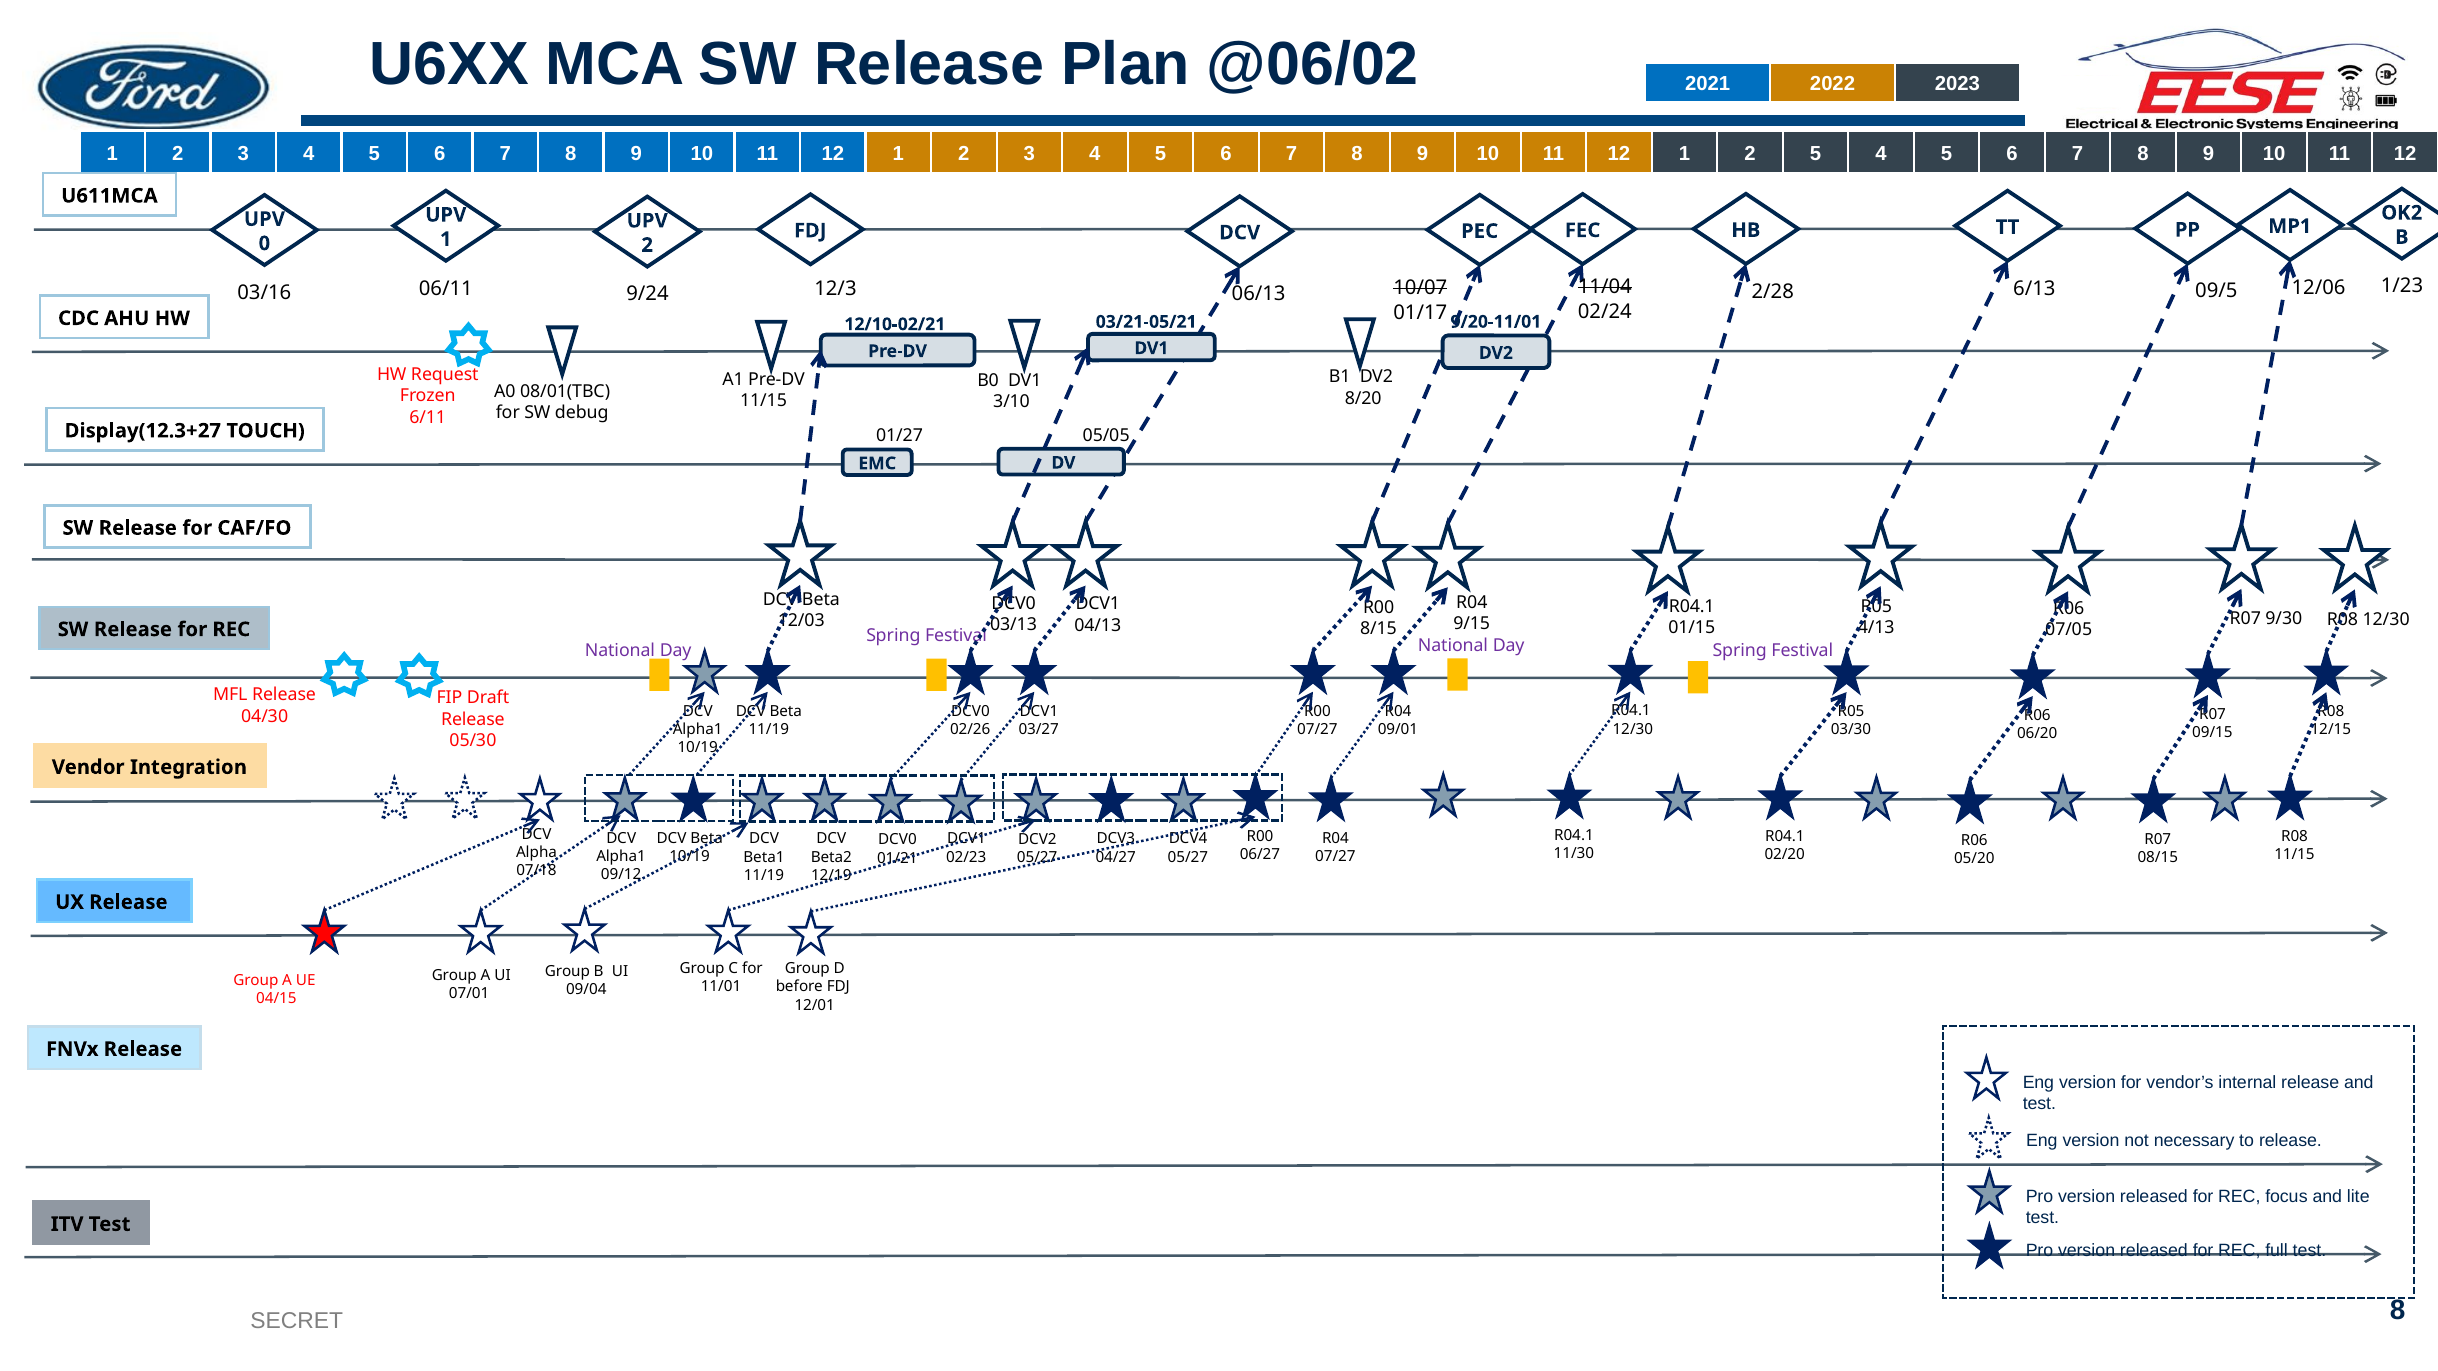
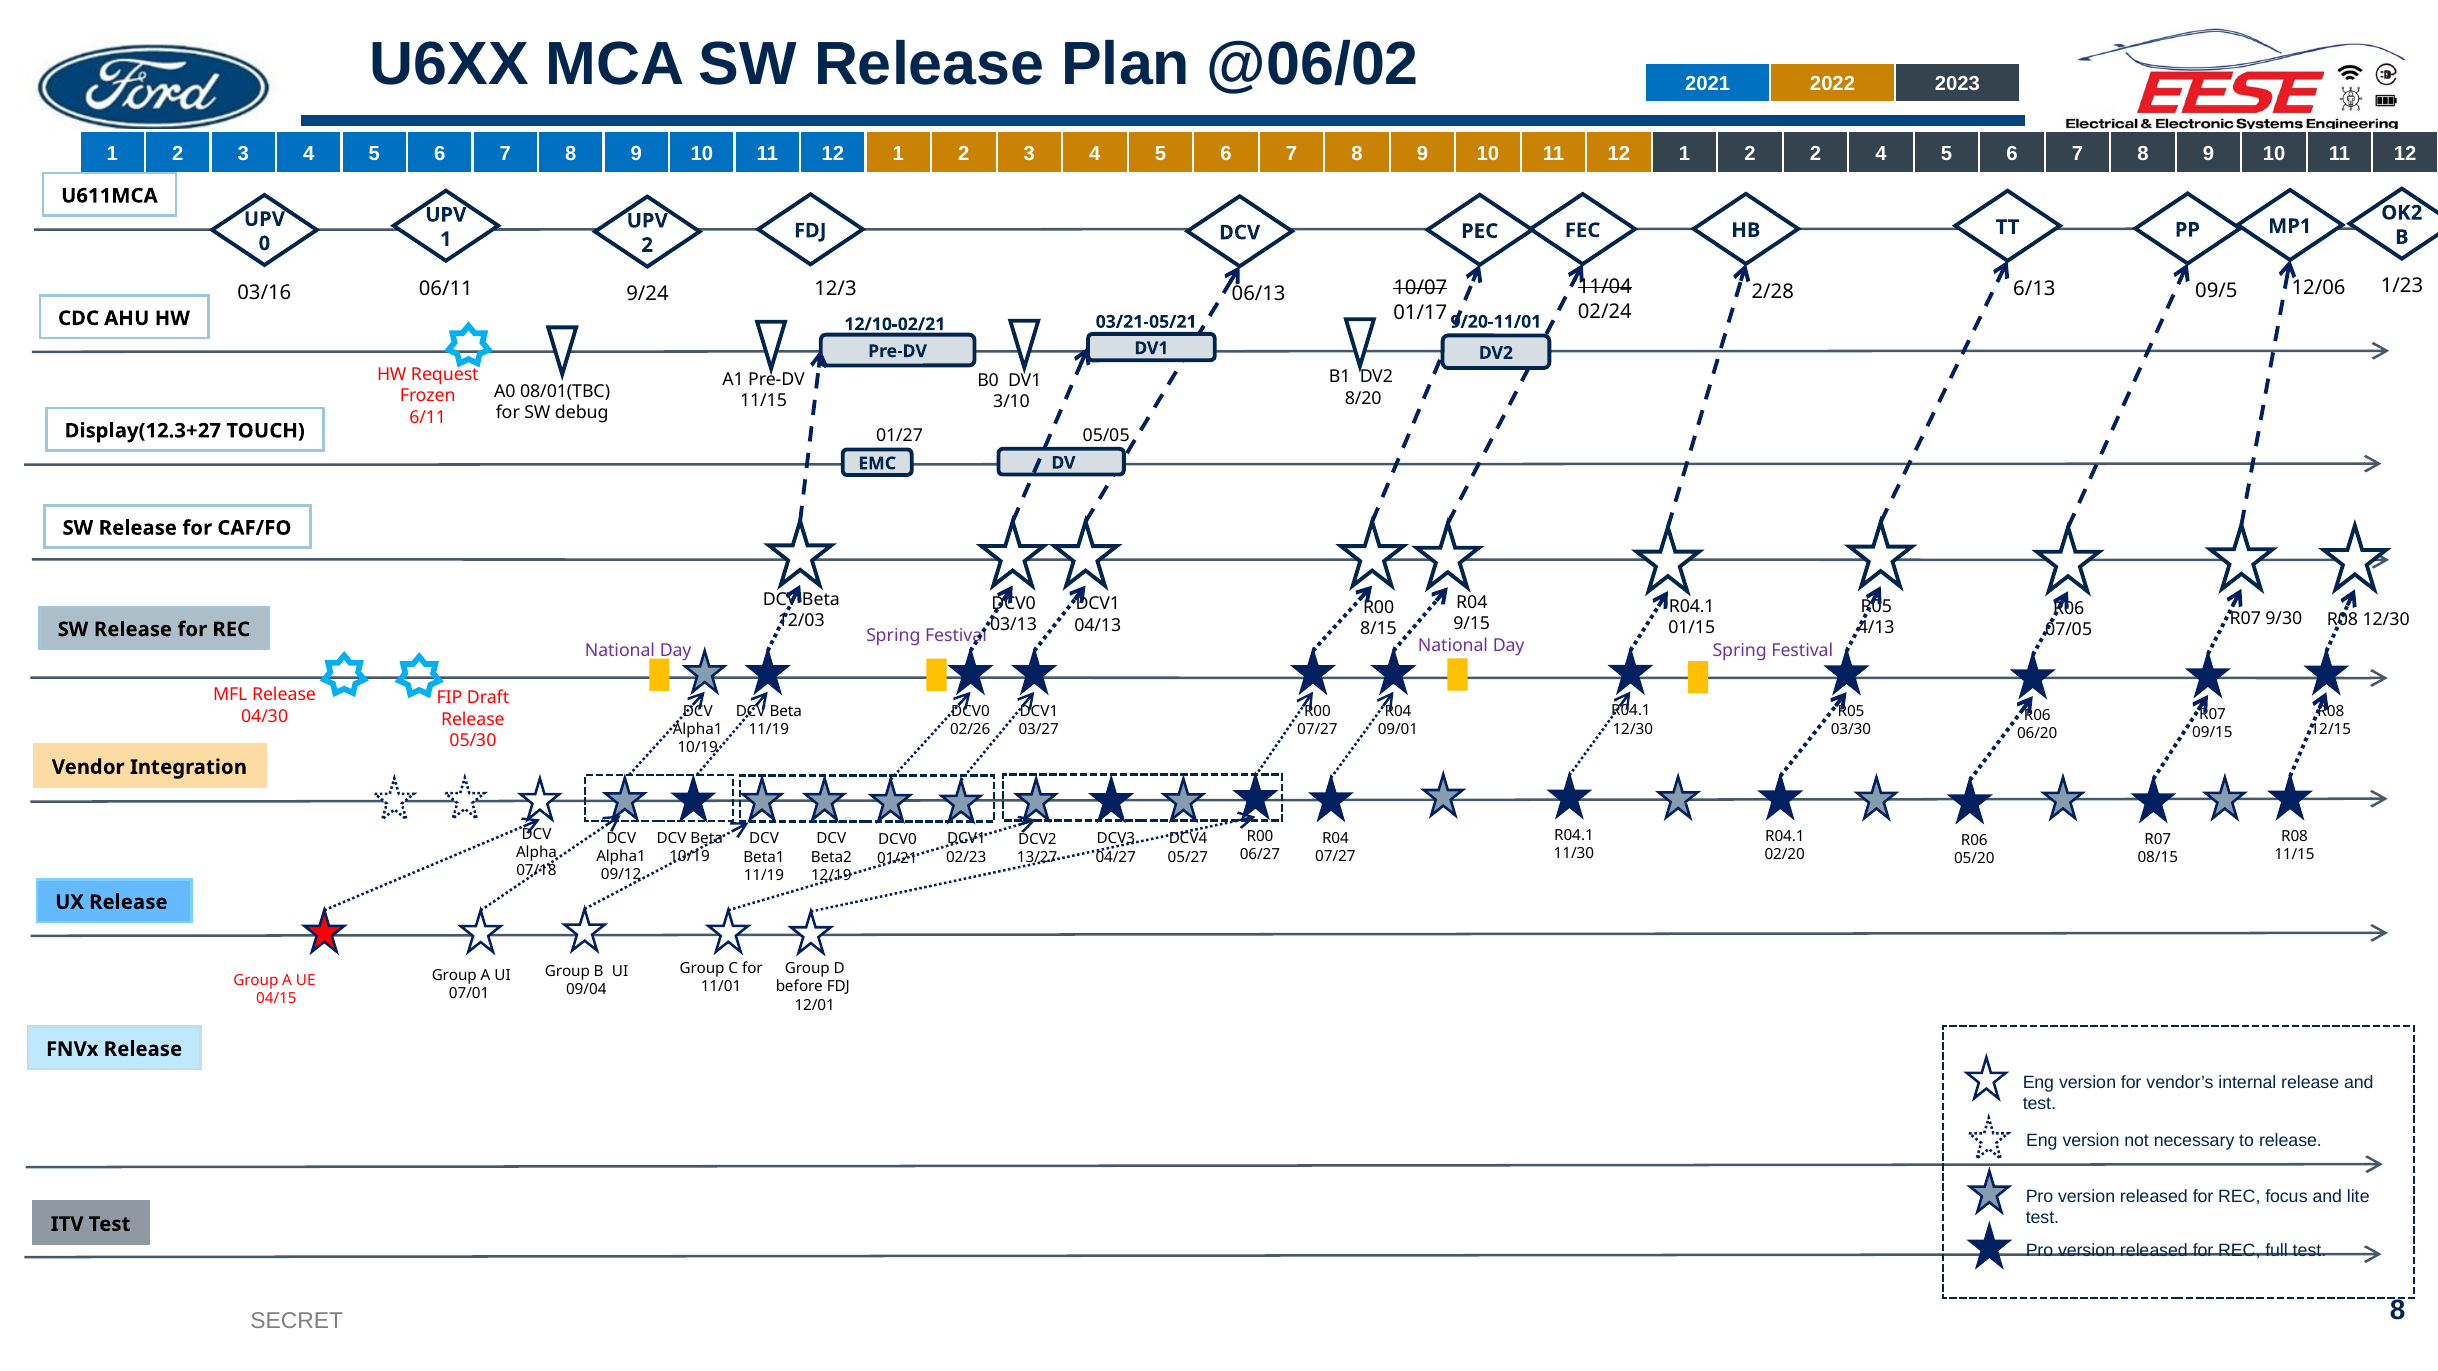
2 5: 5 -> 2 (1815, 154)
05/27: 05/27 -> 13/27 (1037, 858)
